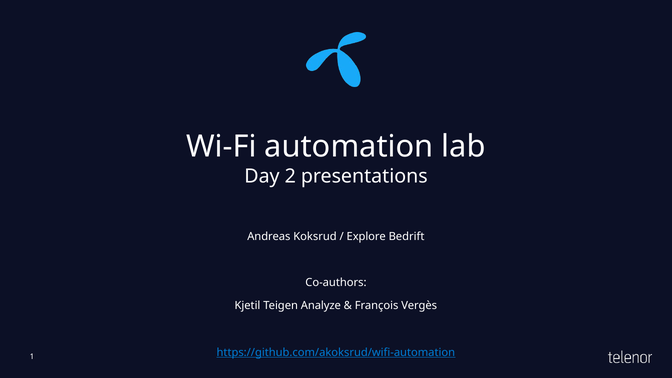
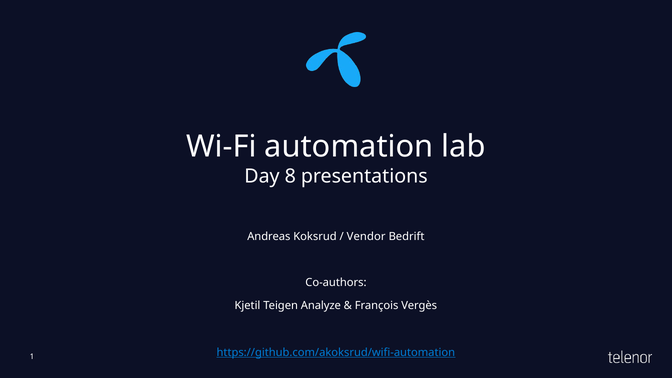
2: 2 -> 8 (290, 176)
Explore: Explore -> Vendor (366, 236)
